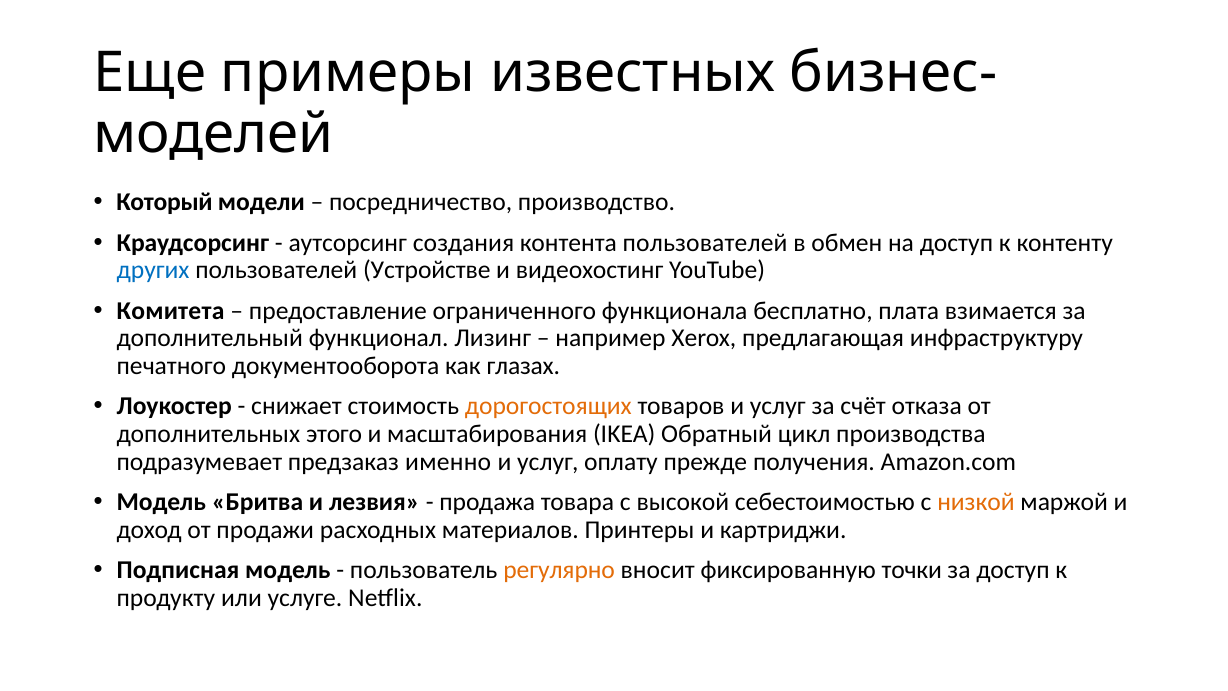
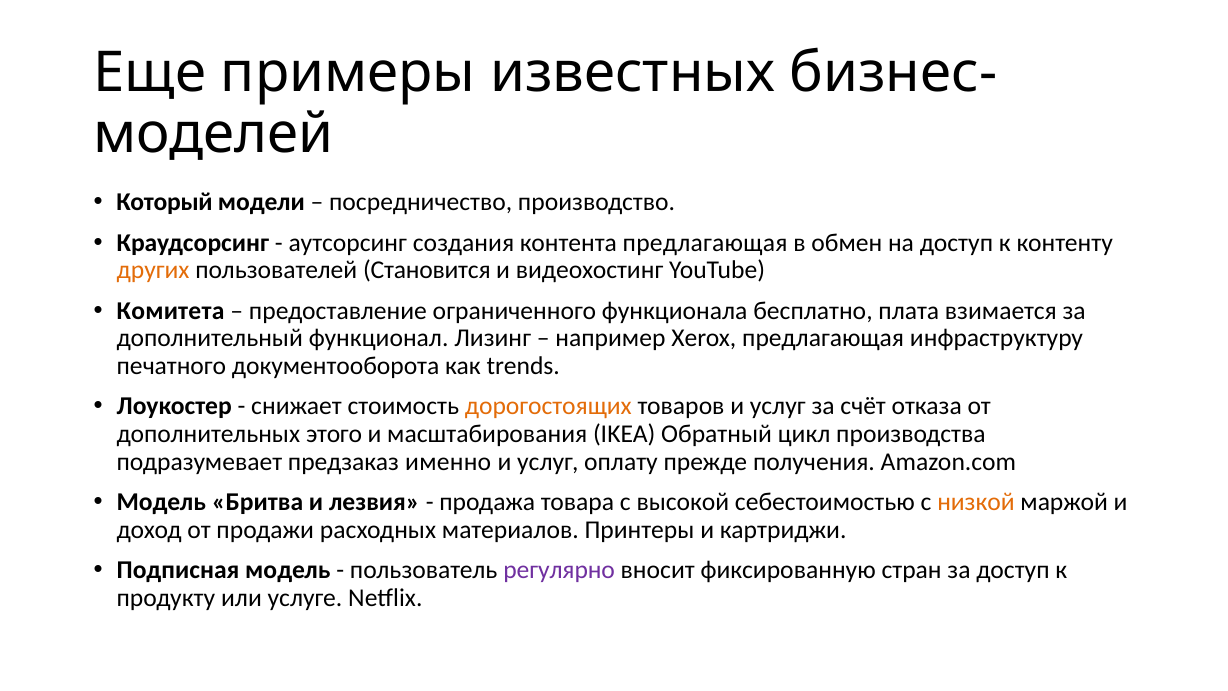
контента пользователей: пользователей -> предлагающая (705, 243)
других colour: blue -> orange (153, 270)
Устройстве: Устройстве -> Становится (427, 270)
глазах: глазах -> trends (523, 366)
регулярно colour: orange -> purple (559, 570)
точки: точки -> стран (912, 570)
